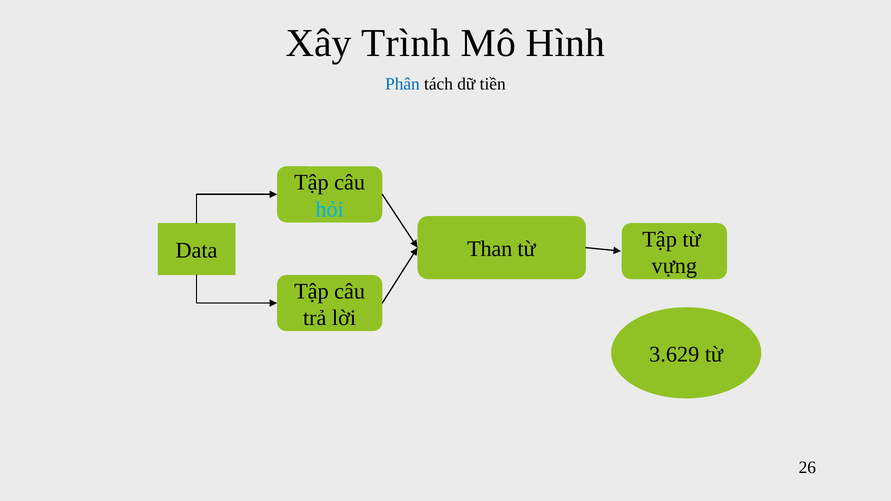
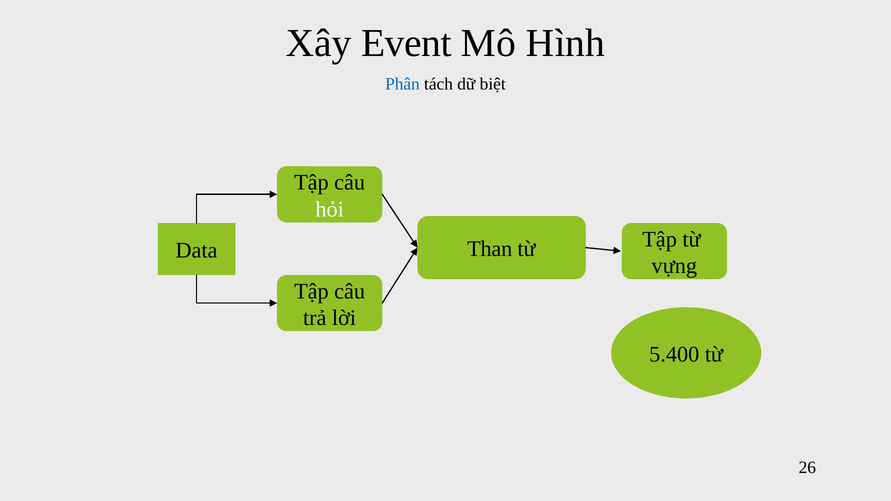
Trình: Trình -> Event (406, 43)
tiền: tiền -> biệt (493, 84)
hỏi colour: light blue -> white (330, 209)
3.629: 3.629 -> 5.400 (674, 354)
